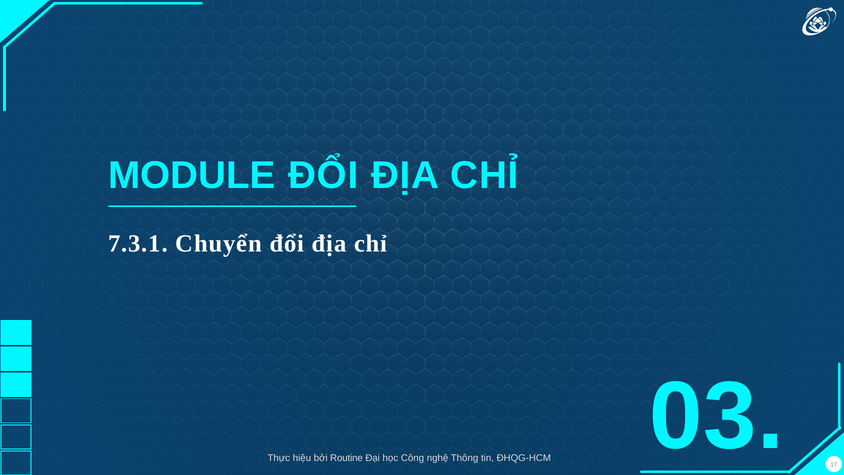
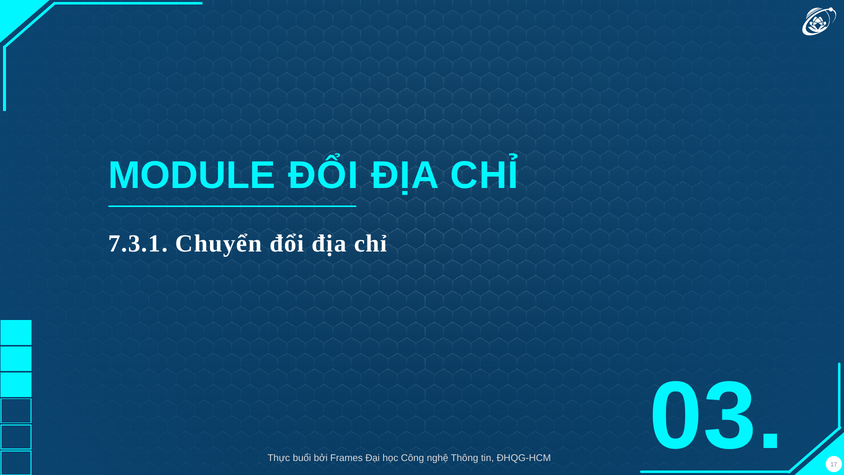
hiệu: hiệu -> buổi (302, 458)
Routine: Routine -> Frames (346, 458)
